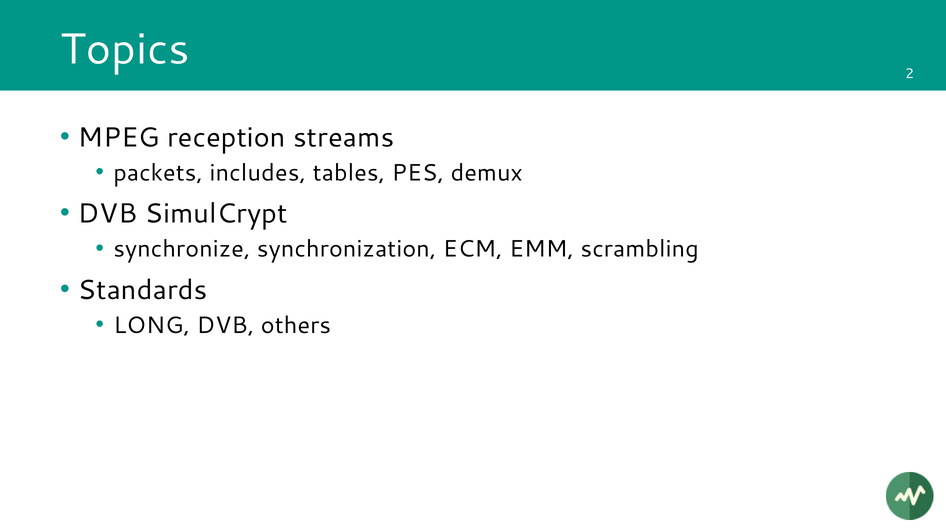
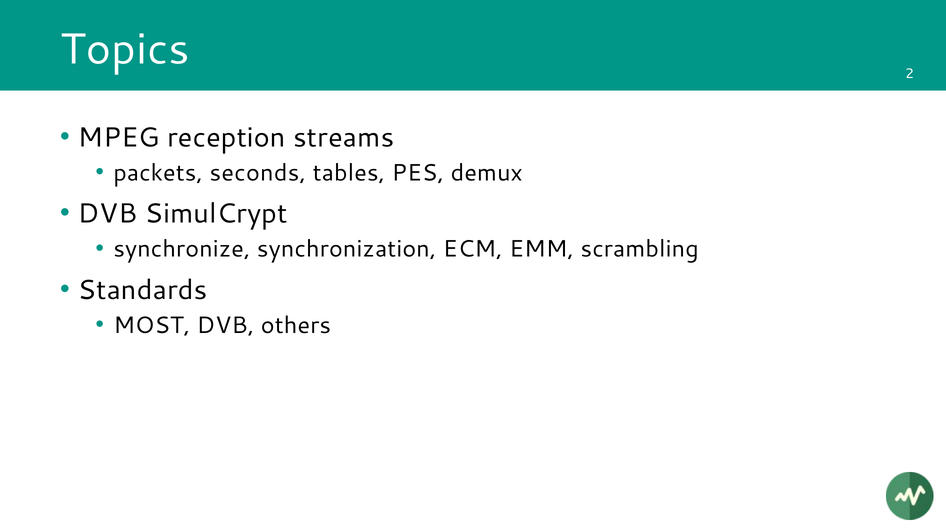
includes: includes -> seconds (258, 173)
LONG: LONG -> MOST (152, 325)
